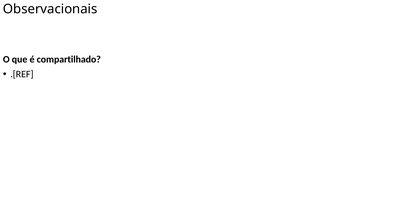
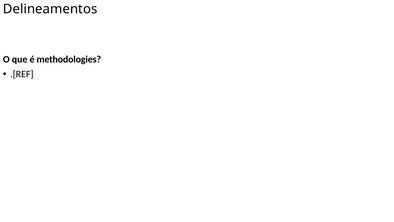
Observacionais: Observacionais -> Delineamentos (50, 9)
compartilhado: compartilhado -> methodologies (69, 59)
